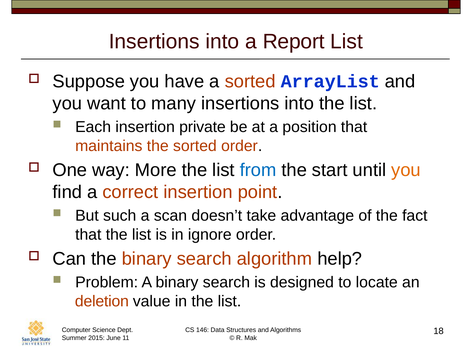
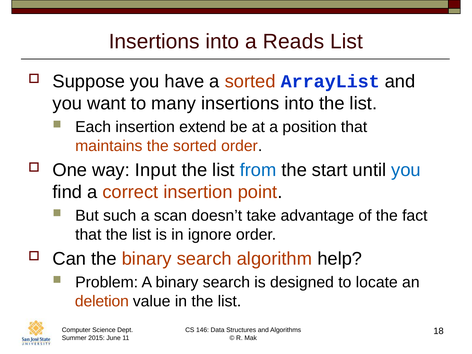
Report: Report -> Reads (293, 42)
private: private -> extend (202, 127)
More: More -> Input (156, 170)
you colour: orange -> blue (406, 170)
